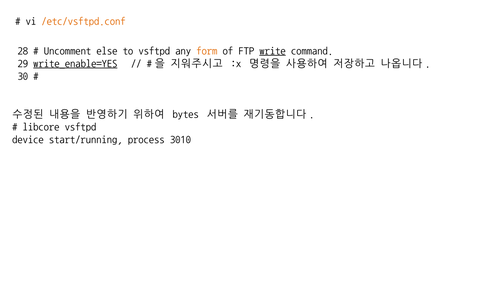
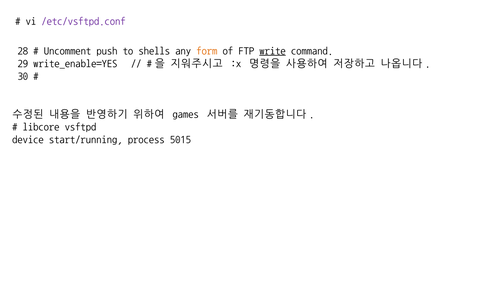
/etc/vsftpd.conf colour: orange -> purple (84, 21)
else: else -> push (107, 51)
to vsftpd: vsftpd -> shells (154, 51)
write_enable=YES underline: present -> none (75, 63)
bytes: bytes -> games (186, 114)
3010: 3010 -> 5015 (180, 139)
